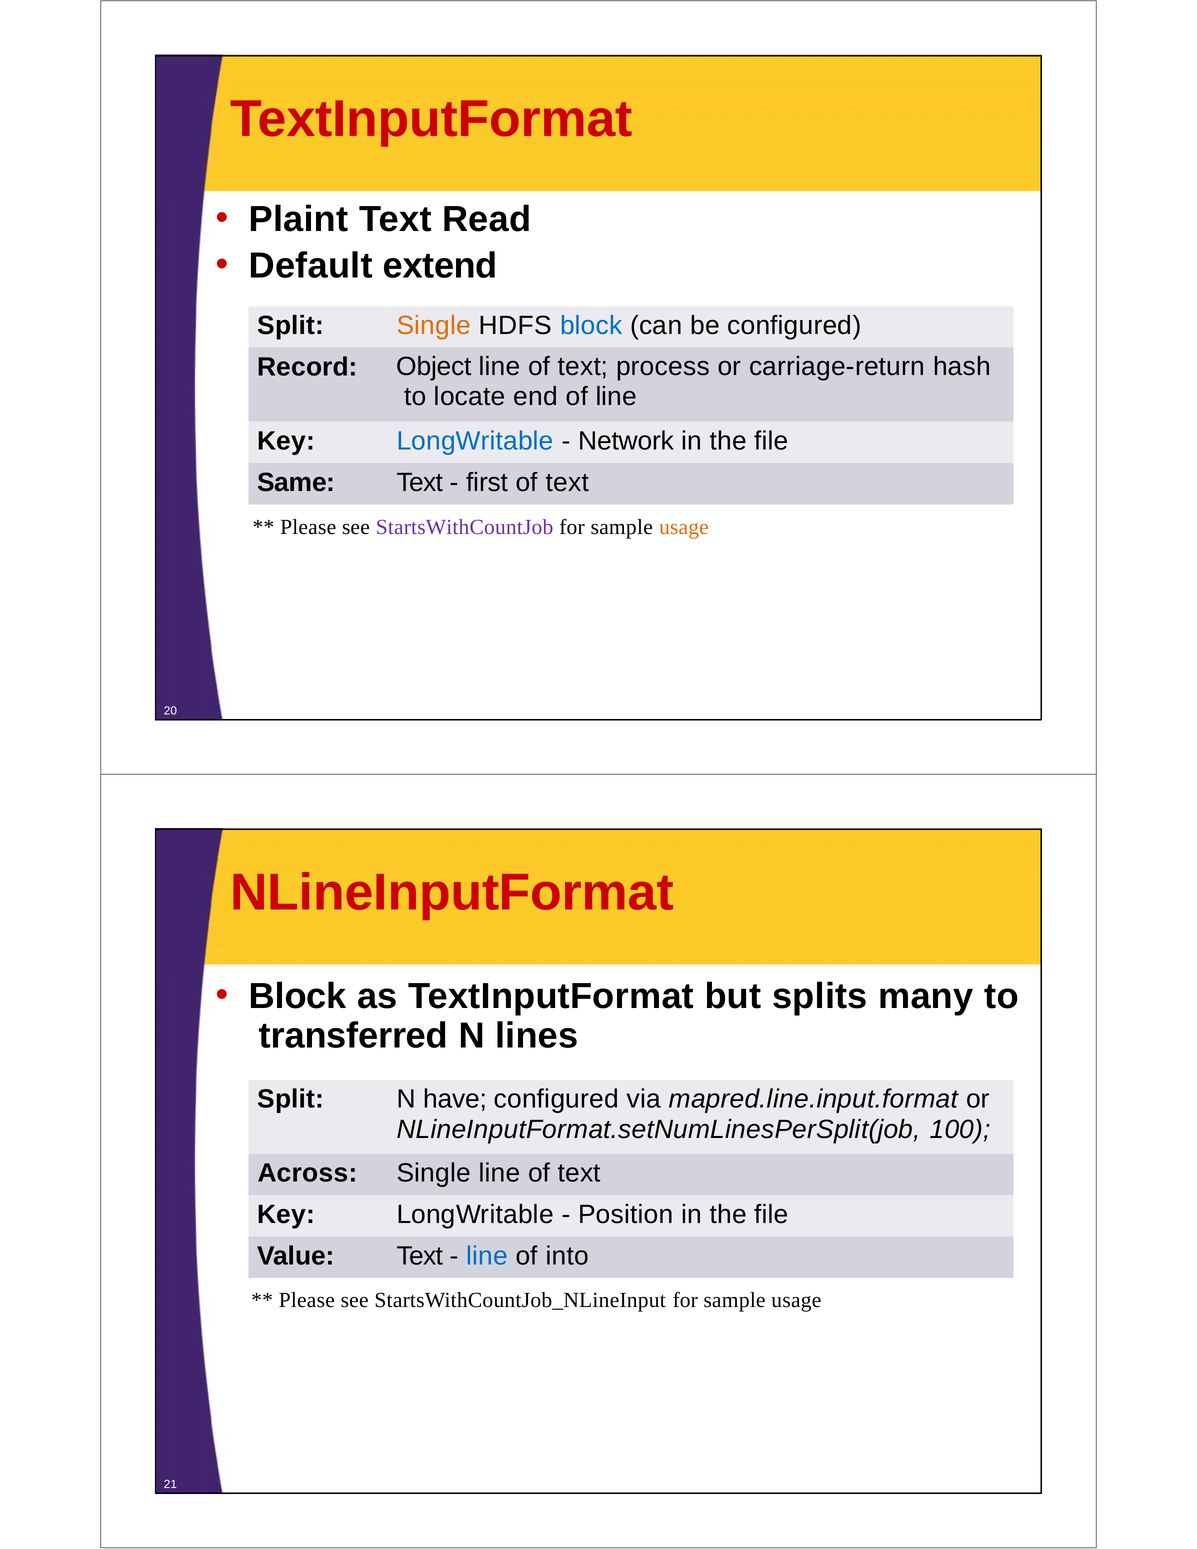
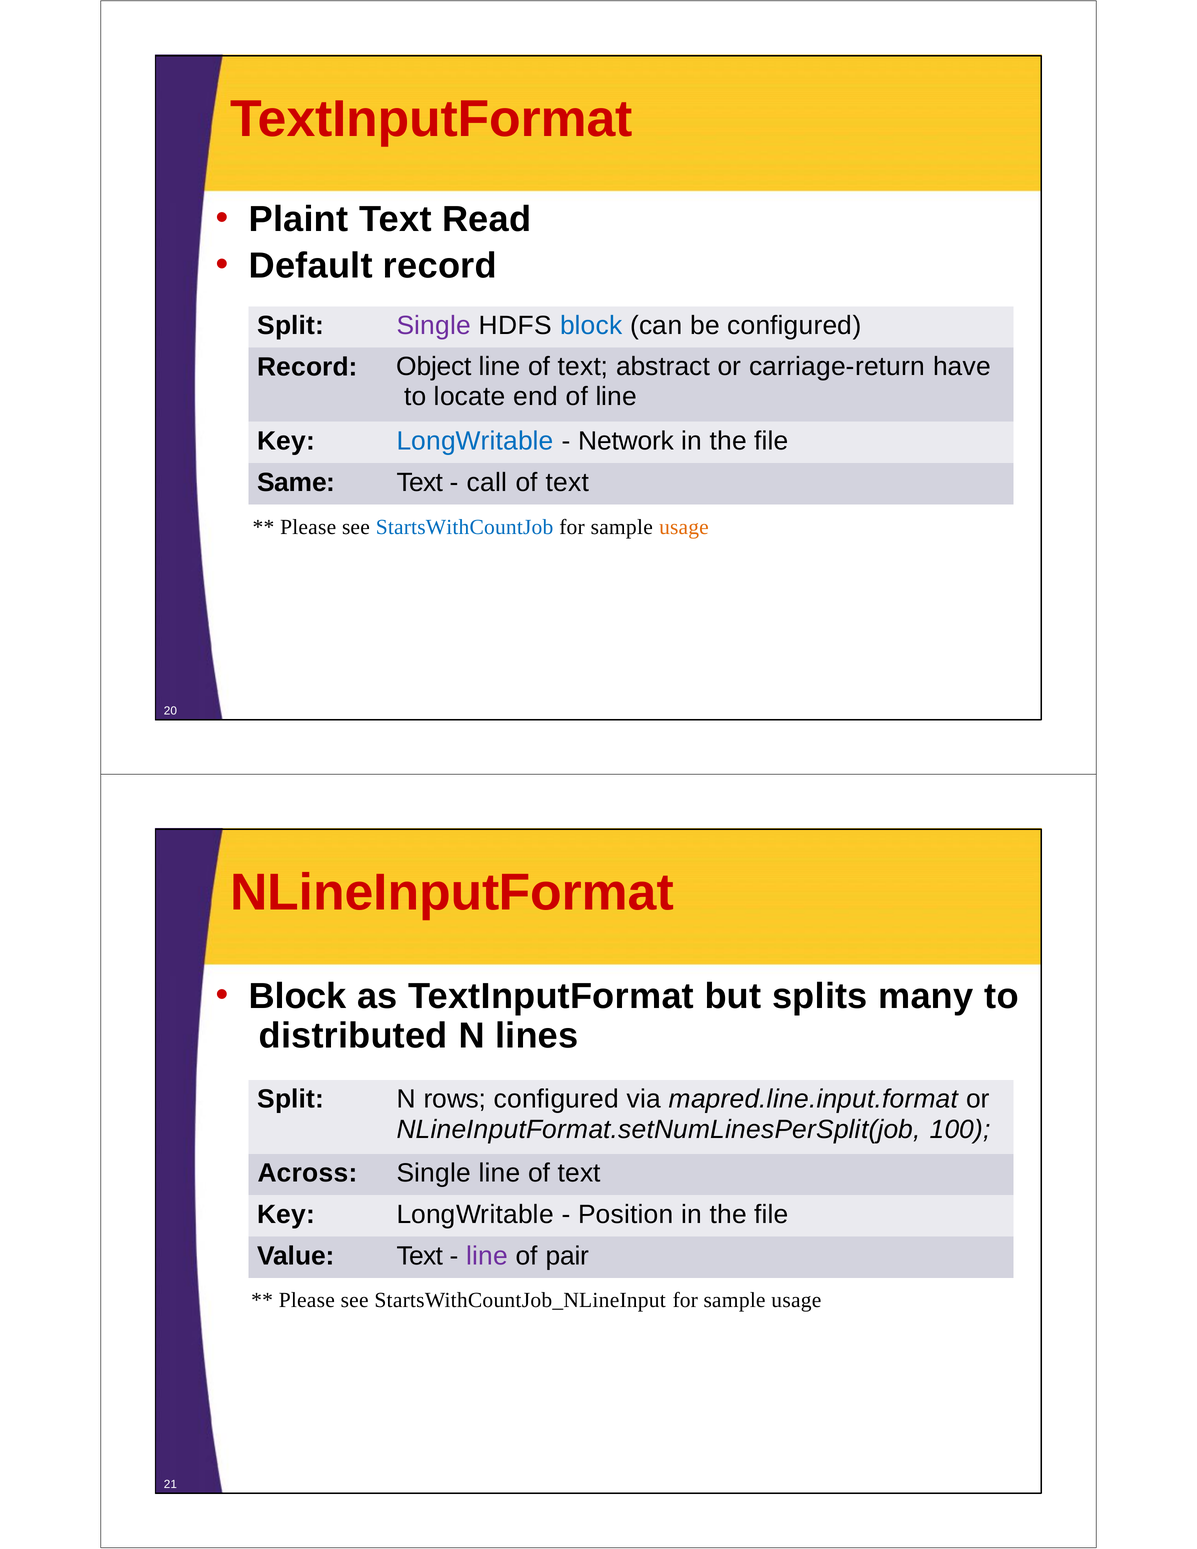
Default extend: extend -> record (440, 266)
Single colour: orange -> purple (434, 326)
process: process -> abstract (663, 367)
hash: hash -> have (962, 367)
first: first -> call (487, 482)
StartsWithCountJob colour: purple -> blue (465, 527)
transferred: transferred -> distributed (353, 1036)
have: have -> rows (455, 1099)
line colour: blue -> purple (487, 1256)
into: into -> pair (568, 1256)
